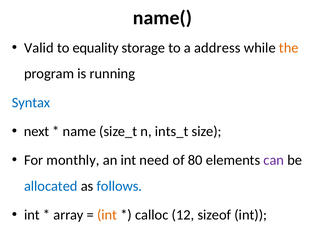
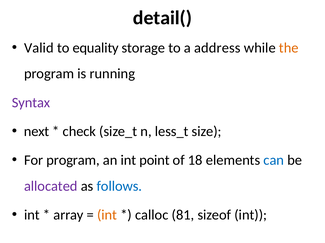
name(: name( -> detail( (162, 18)
Syntax colour: blue -> purple (31, 103)
name: name -> check (79, 132)
ints_t: ints_t -> less_t (172, 132)
For monthly: monthly -> program (73, 161)
need: need -> point (154, 161)
80: 80 -> 18 (195, 161)
can colour: purple -> blue (274, 161)
allocated colour: blue -> purple (51, 187)
12: 12 -> 81 (183, 216)
